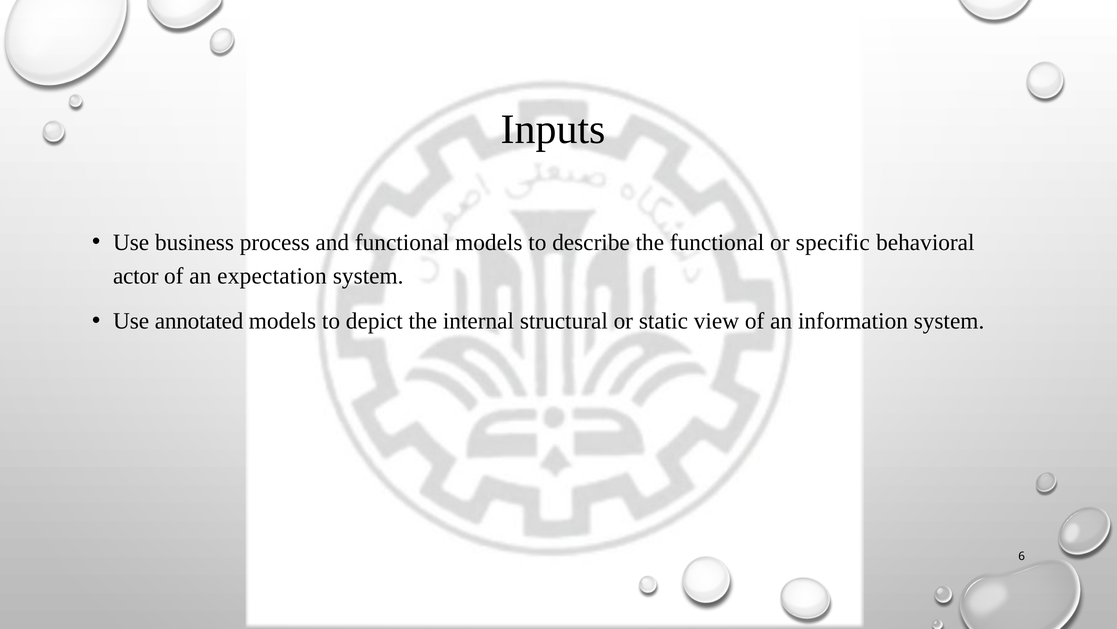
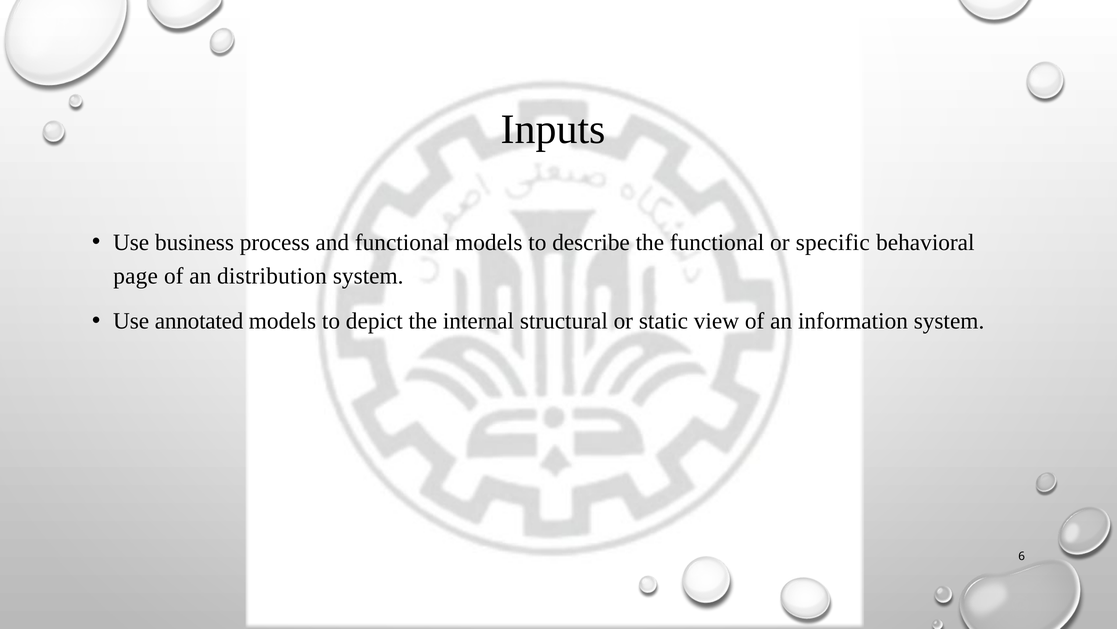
actor: actor -> page (136, 276)
expectation: expectation -> distribution (272, 276)
